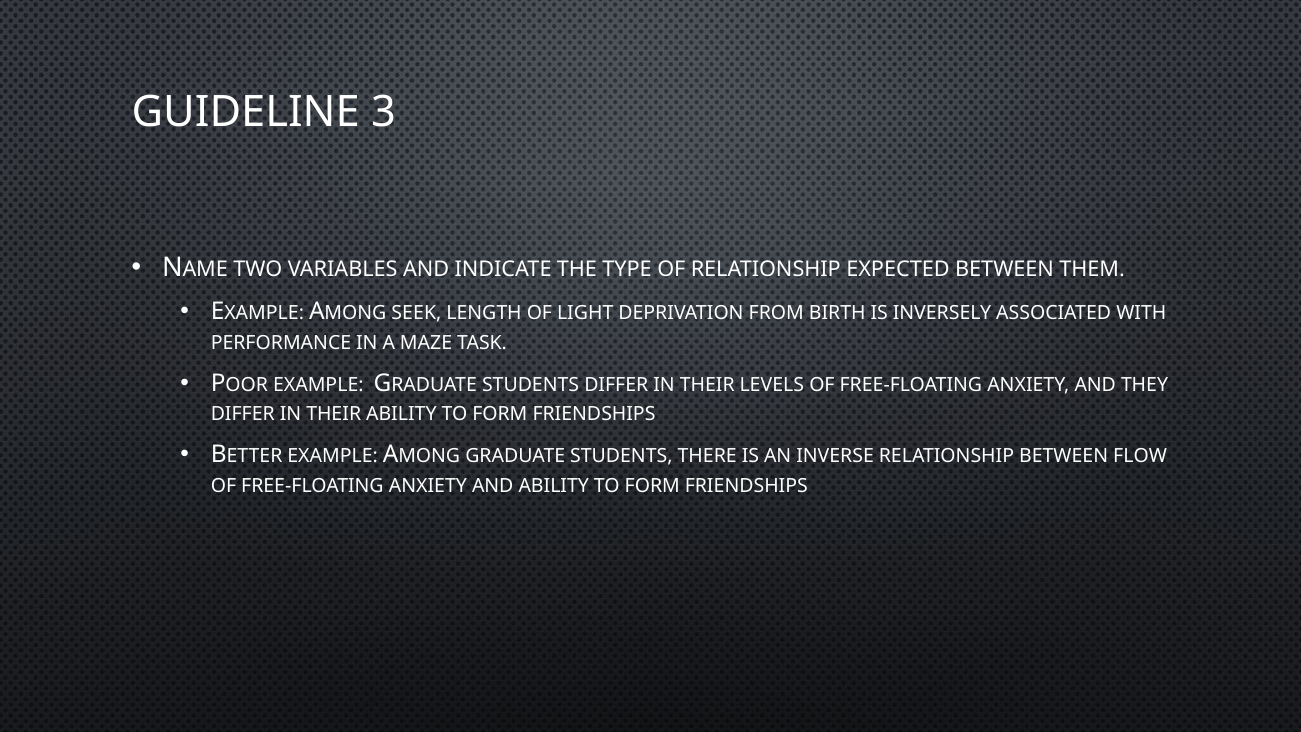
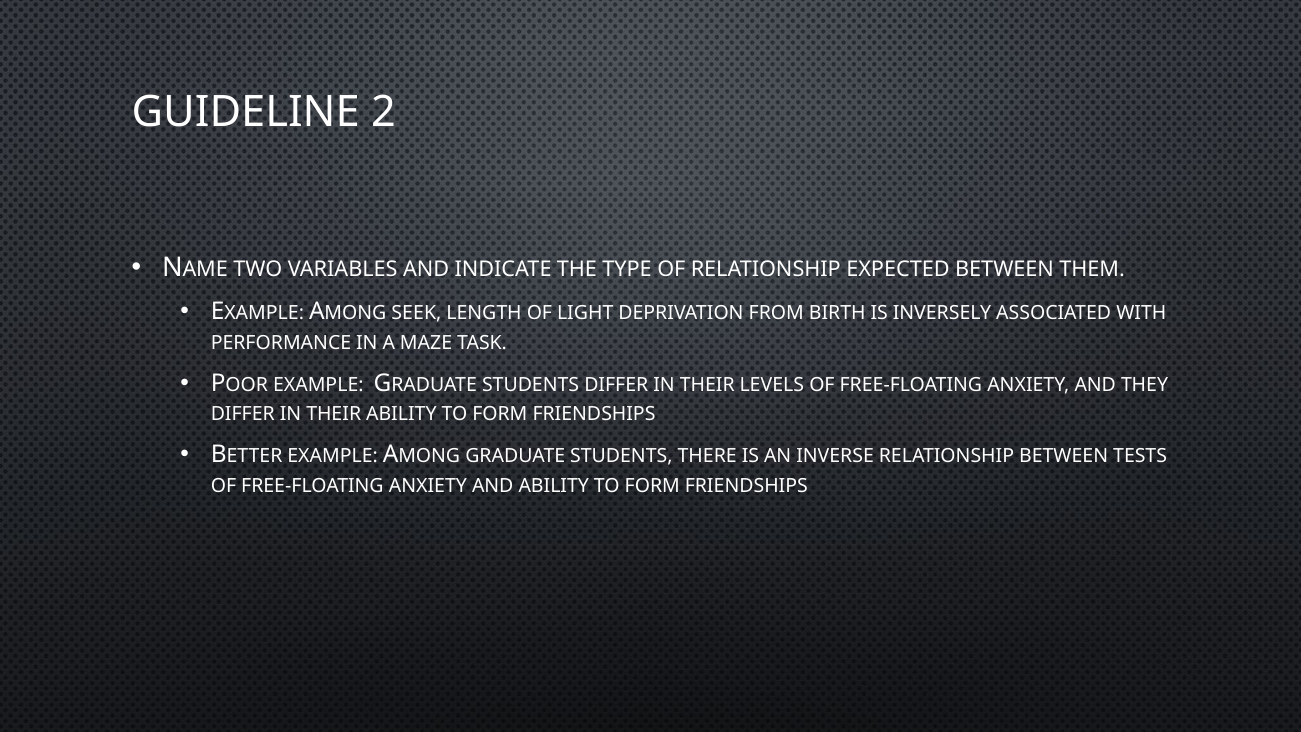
3: 3 -> 2 (383, 112)
FLOW: FLOW -> TESTS (1140, 456)
